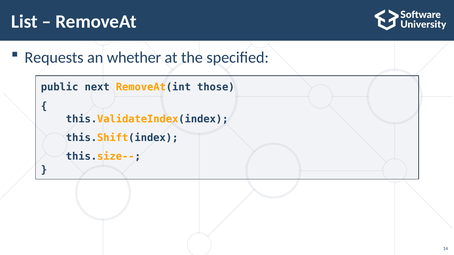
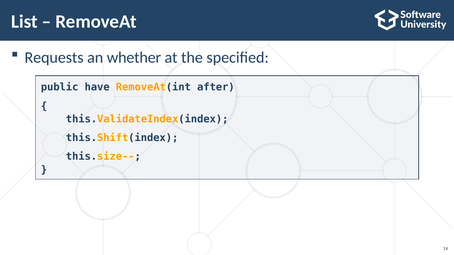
next: next -> have (97, 87)
those: those -> after (216, 87)
